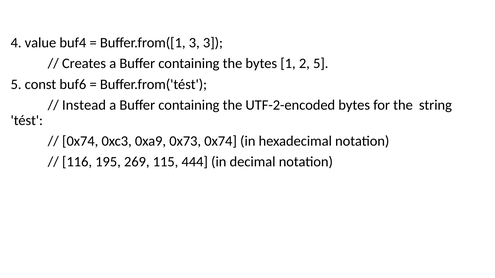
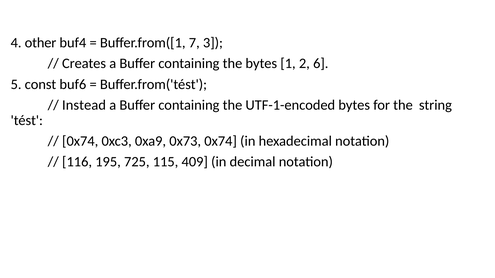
value: value -> other (41, 43)
Buffer.from([1 3: 3 -> 7 (194, 43)
2 5: 5 -> 6 (321, 64)
UTF-2-encoded: UTF-2-encoded -> UTF-1-encoded (290, 105)
269: 269 -> 725 (137, 162)
444: 444 -> 409 (195, 162)
